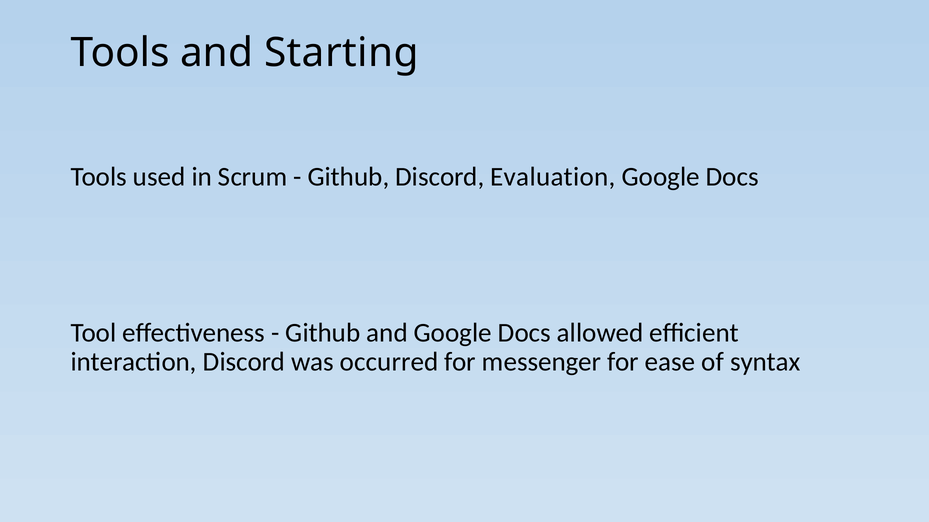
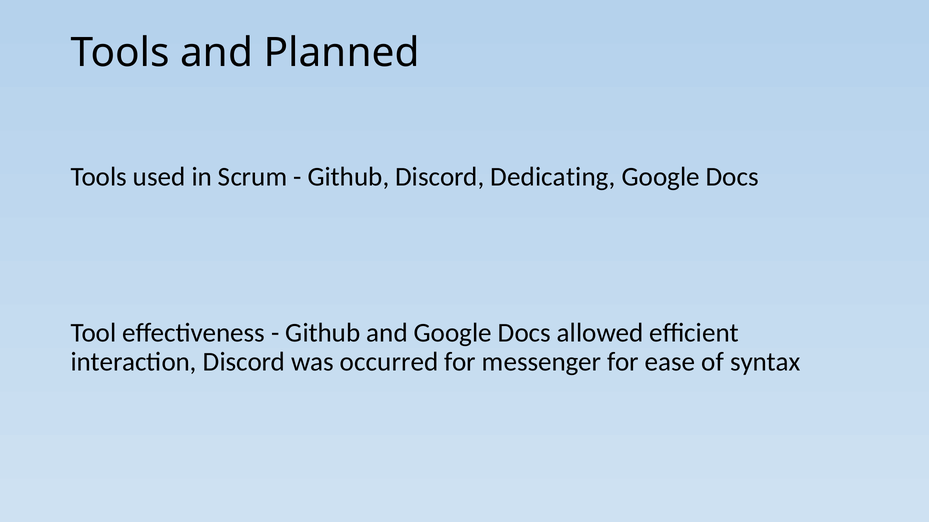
Starting: Starting -> Planned (342, 53)
Evaluation: Evaluation -> Dedicating (553, 177)
